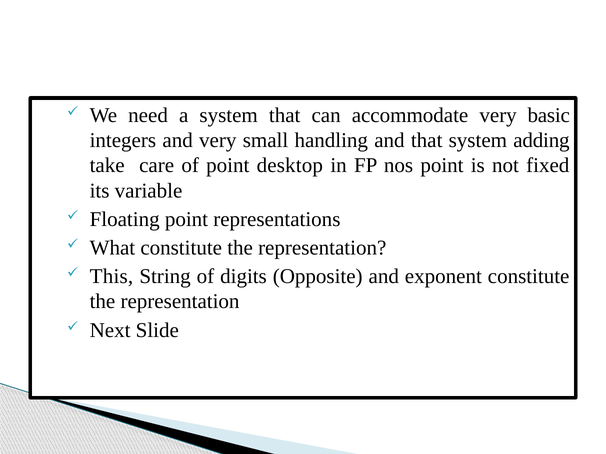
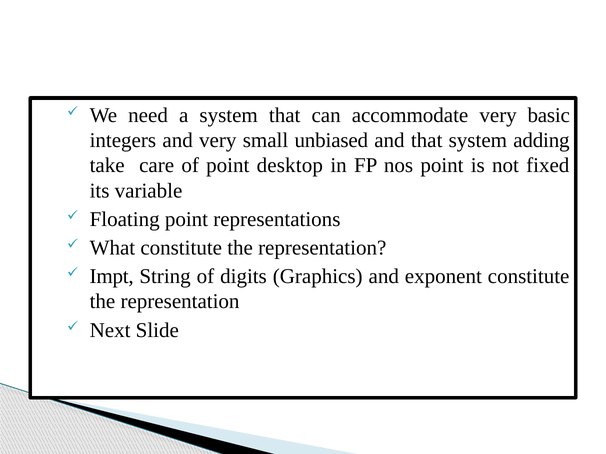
handling: handling -> unbiased (331, 140)
This: This -> Impt (112, 277)
Opposite: Opposite -> Graphics (318, 277)
